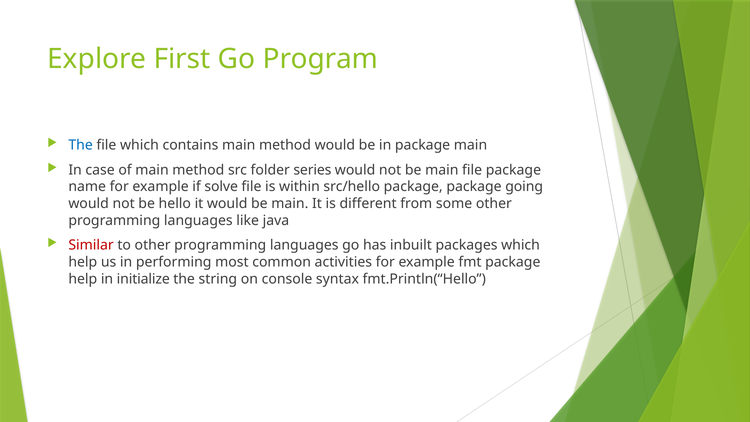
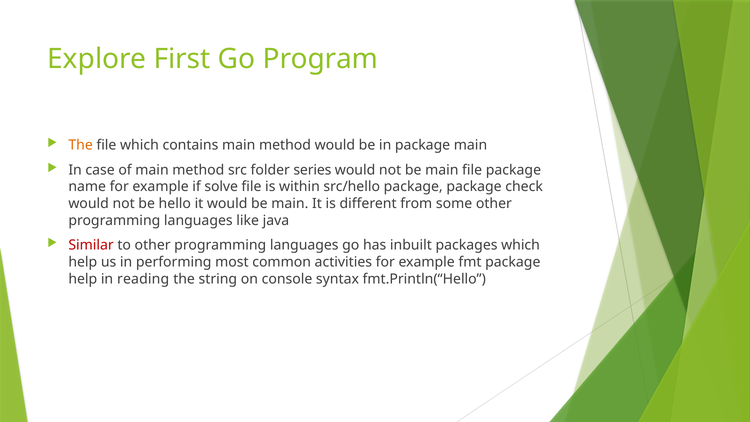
The colour: blue -> orange (81, 145)
going: going -> check (524, 187)
initialize: initialize -> reading (143, 279)
